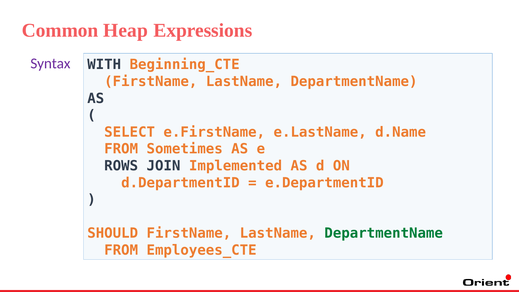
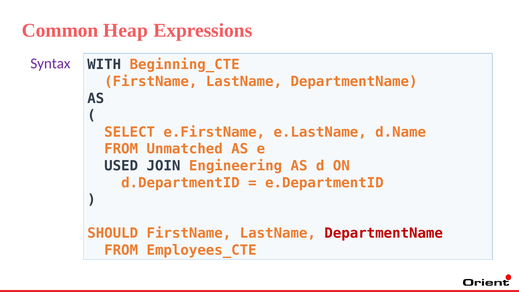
Sometimes: Sometimes -> Unmatched (185, 149)
ROWS: ROWS -> USED (121, 166)
Implemented: Implemented -> Engineering (236, 166)
DepartmentName colour: green -> red (384, 233)
